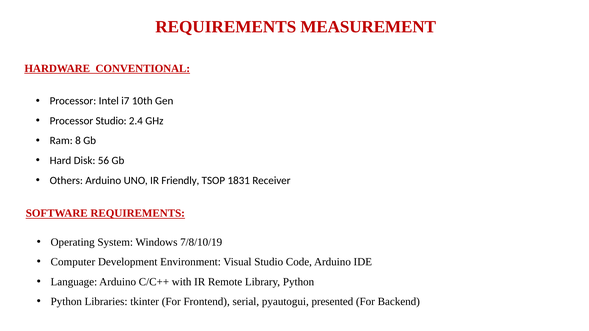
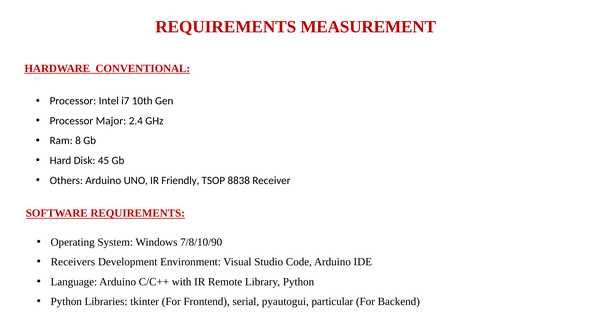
Processor Studio: Studio -> Major (111, 121)
56: 56 -> 45 (103, 161)
1831: 1831 -> 8838 (239, 181)
7/8/10/19: 7/8/10/19 -> 7/8/10/90 (201, 242)
Computer: Computer -> Receivers (73, 262)
presented: presented -> particular (332, 302)
